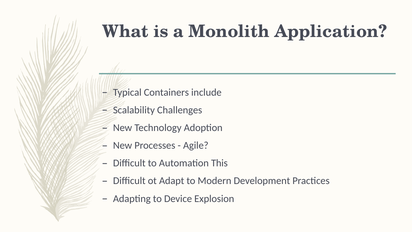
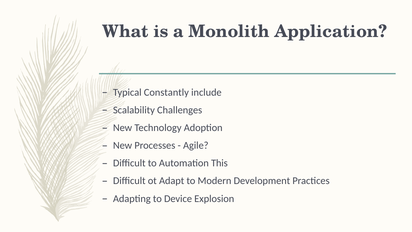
Containers: Containers -> Constantly (166, 92)
